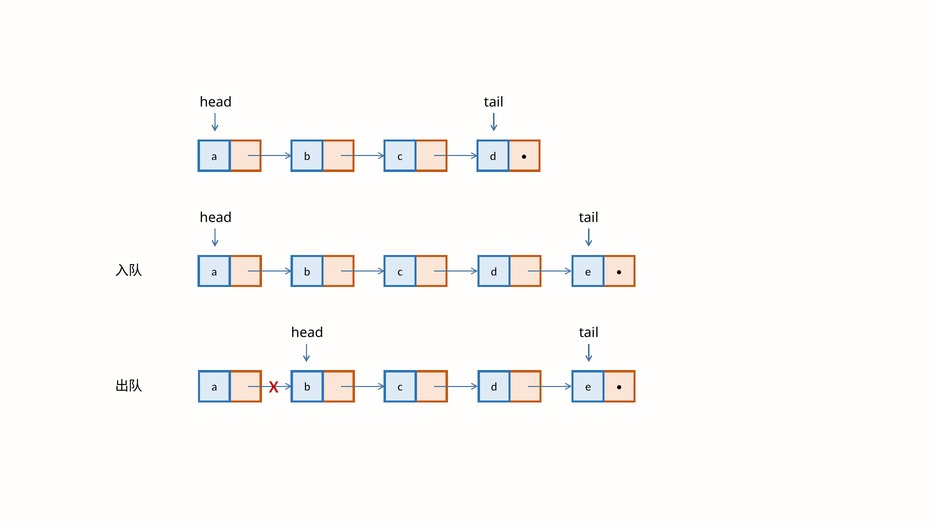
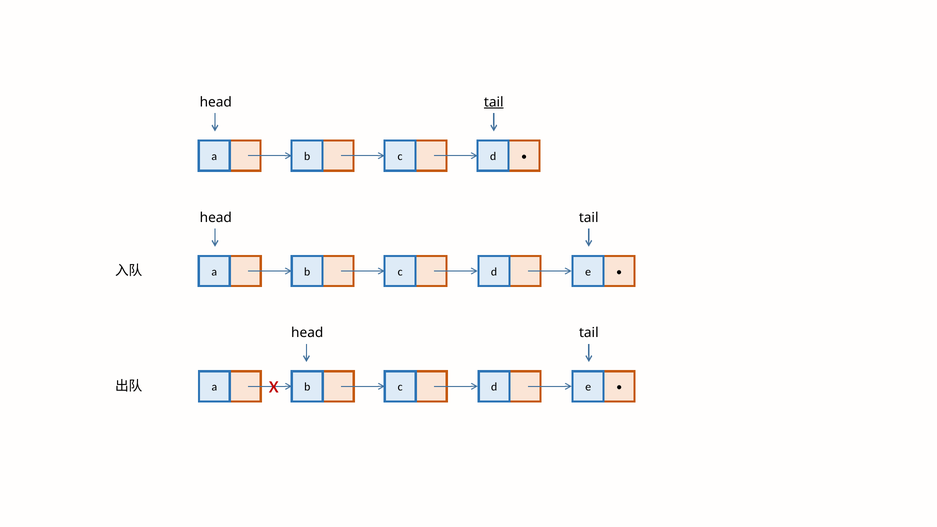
tail underline: none -> present (494, 102)
